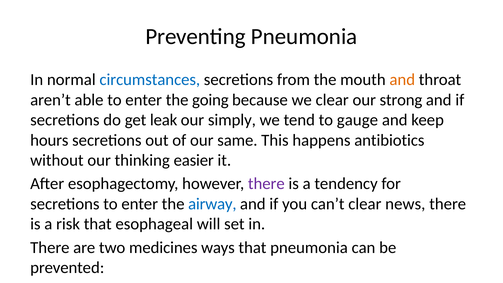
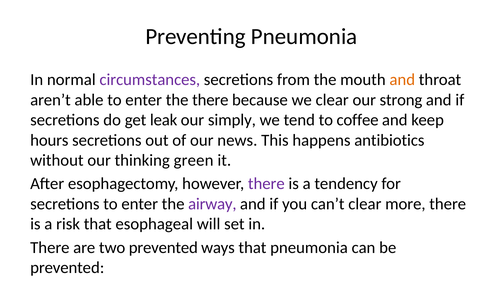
circumstances colour: blue -> purple (150, 80)
the going: going -> there (210, 100)
gauge: gauge -> coffee (358, 120)
same: same -> news (237, 140)
easier: easier -> green (194, 160)
airway colour: blue -> purple (212, 204)
news: news -> more (405, 204)
two medicines: medicines -> prevented (163, 247)
